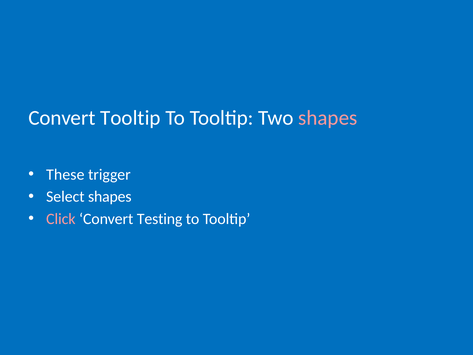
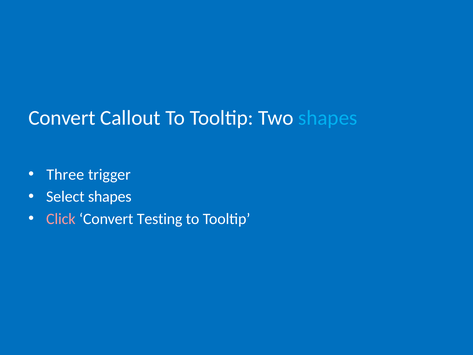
Convert Tooltip: Tooltip -> Callout (130, 118)
shapes colour: pink -> light blue (328, 118)
These: These -> Three (65, 175)
